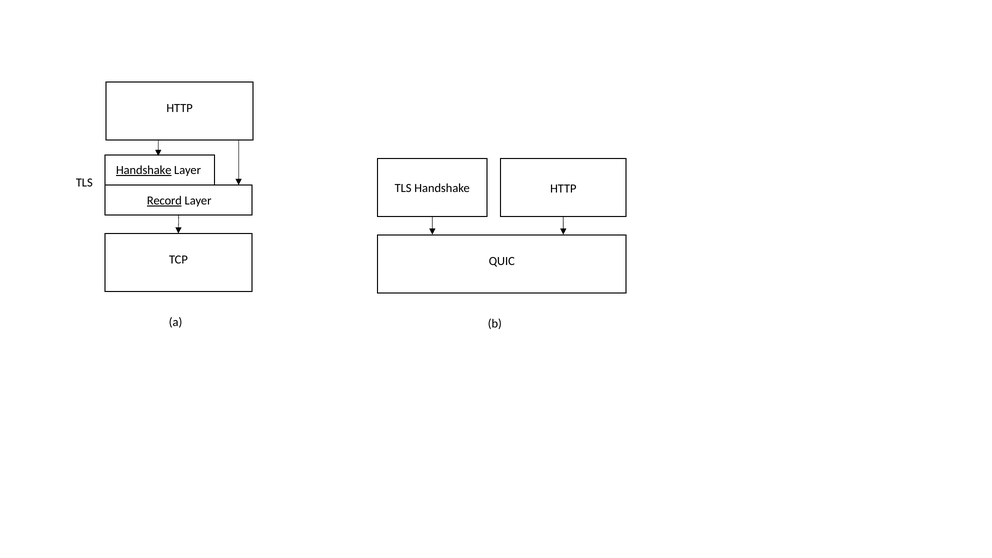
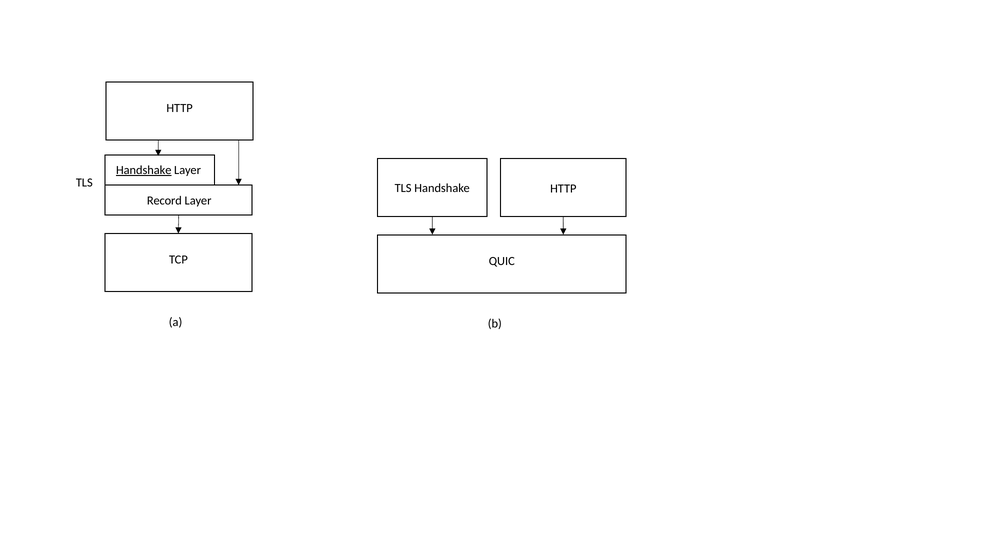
Record underline: present -> none (164, 201)
